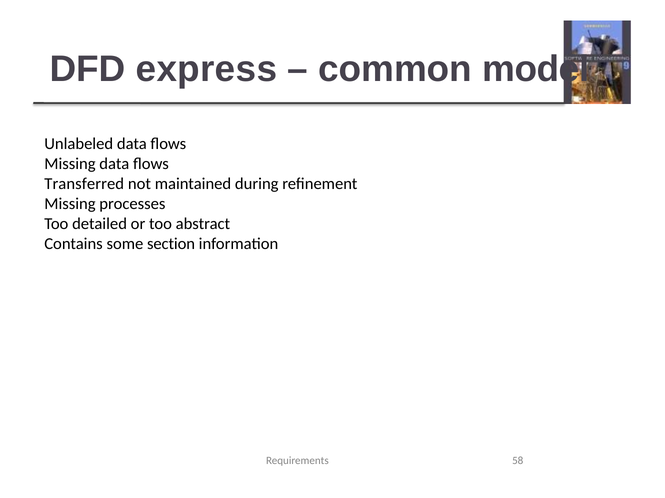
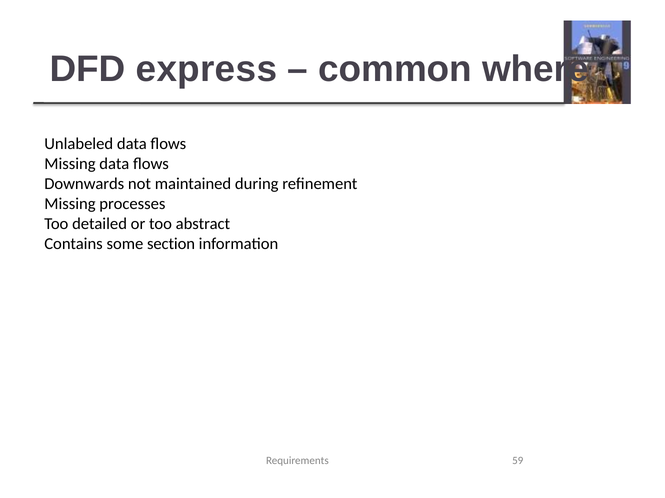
model: model -> where (536, 69)
Transferred: Transferred -> Downwards (84, 184)
58: 58 -> 59 (518, 461)
